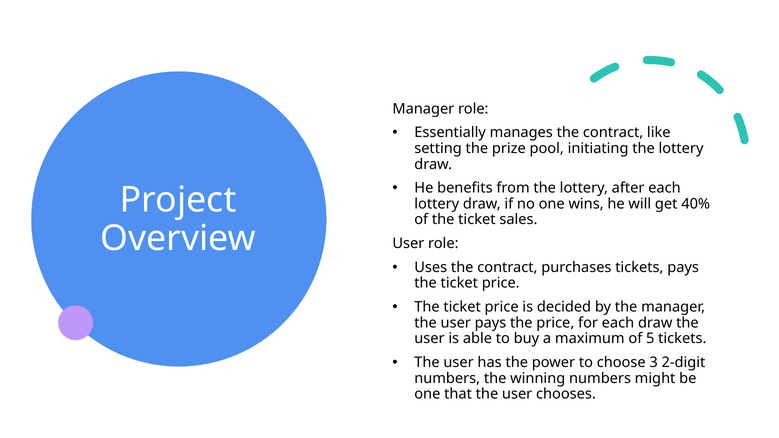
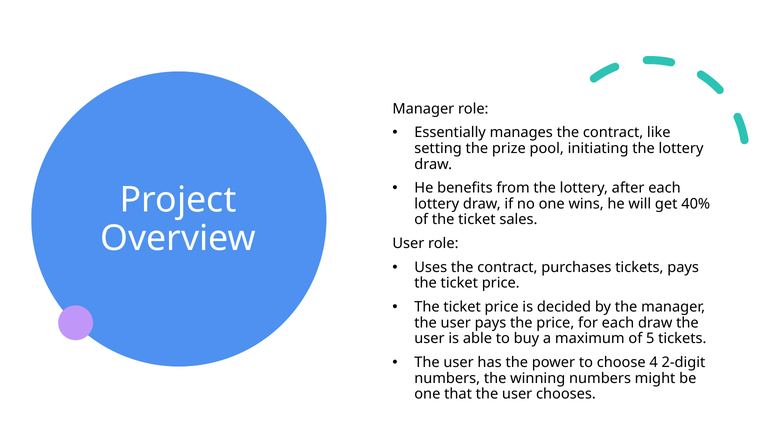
3: 3 -> 4 (654, 363)
